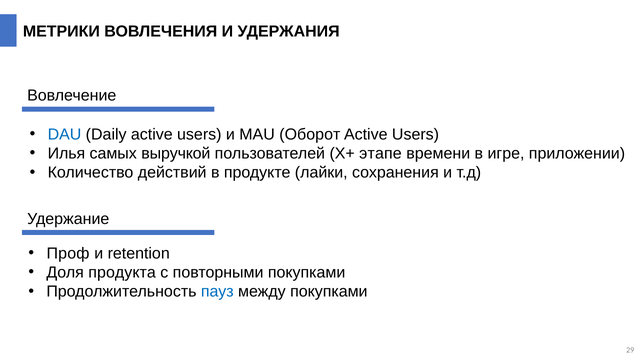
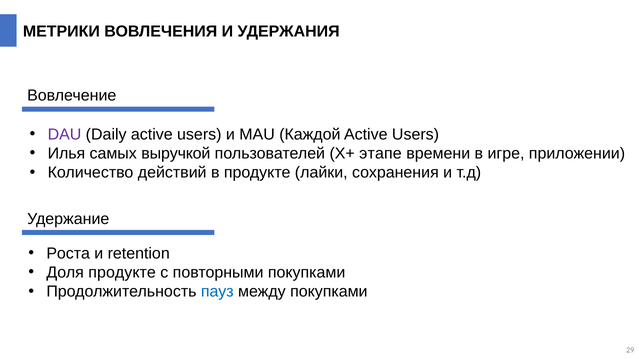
DAU colour: blue -> purple (64, 135)
Оборот: Оборот -> Каждой (310, 135)
Проф: Проф -> Роста (68, 254)
Доля продукта: продукта -> продукте (122, 273)
